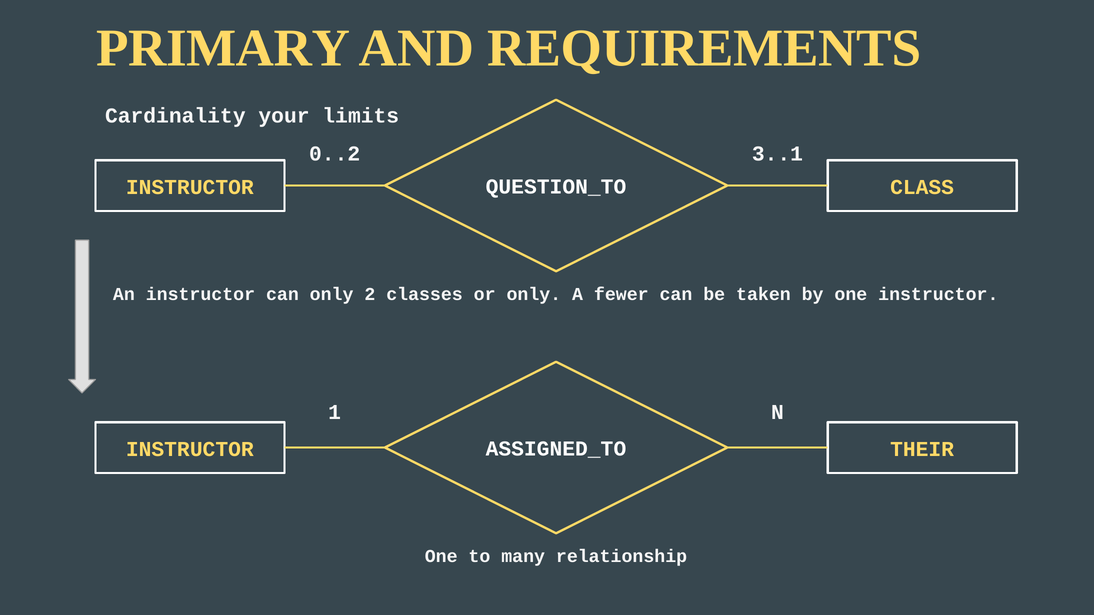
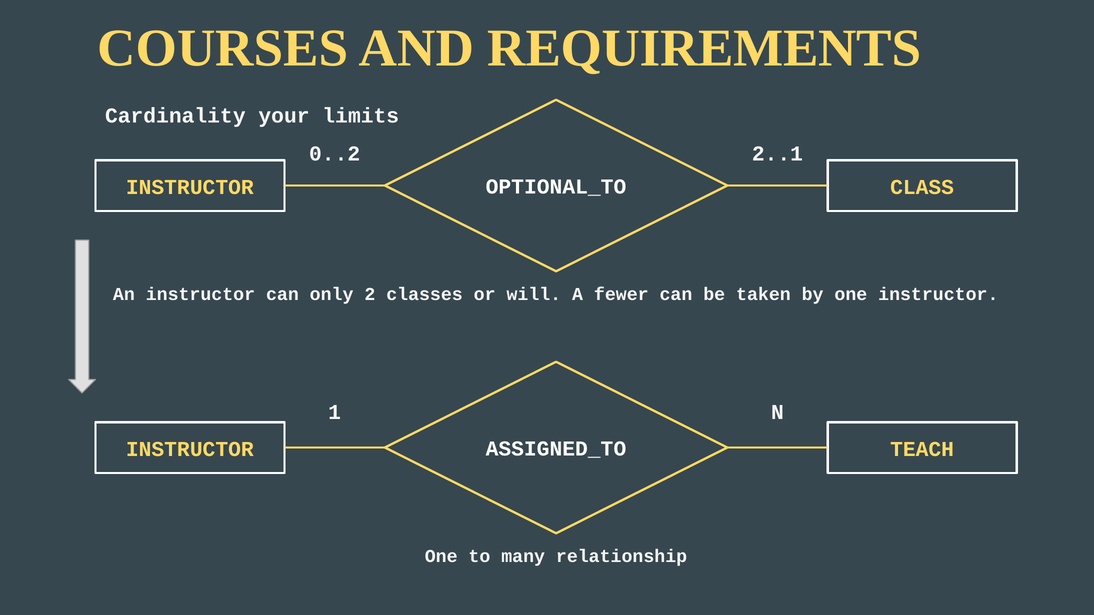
PRIMARY: PRIMARY -> COURSES (223, 48)
3..1: 3..1 -> 2..1 (777, 154)
QUESTION_TO: QUESTION_TO -> OPTIONAL_TO (556, 187)
or only: only -> will (534, 295)
THEIR: THEIR -> TEACH (922, 449)
